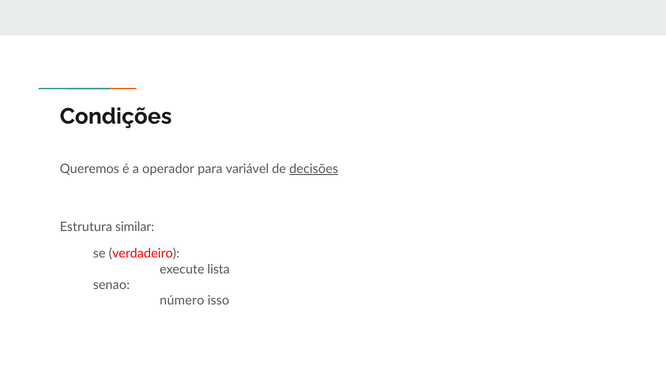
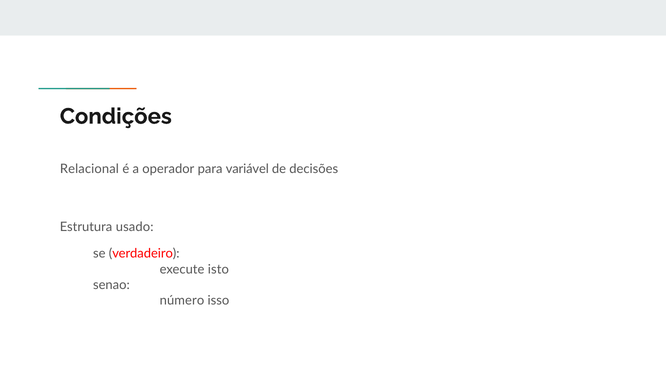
Queremos: Queremos -> Relacional (89, 169)
decisões underline: present -> none (314, 169)
similar: similar -> usado (135, 227)
lista: lista -> isto (218, 269)
